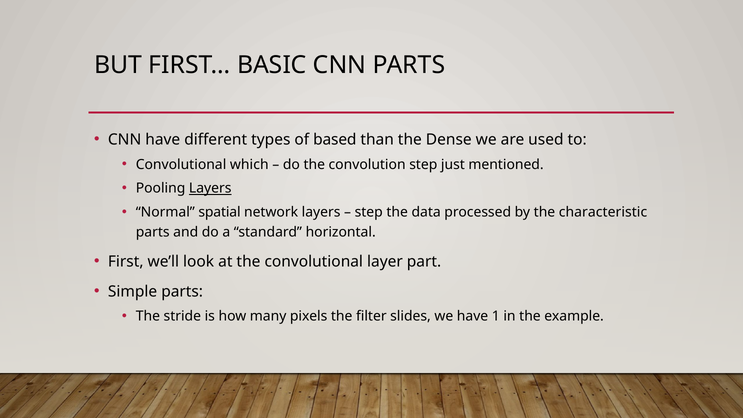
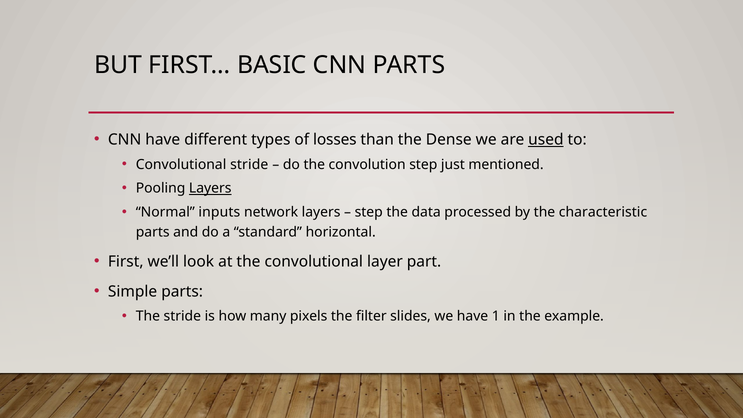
based: based -> losses (335, 140)
used underline: none -> present (546, 140)
Convolutional which: which -> stride (249, 164)
spatial: spatial -> inputs (219, 212)
